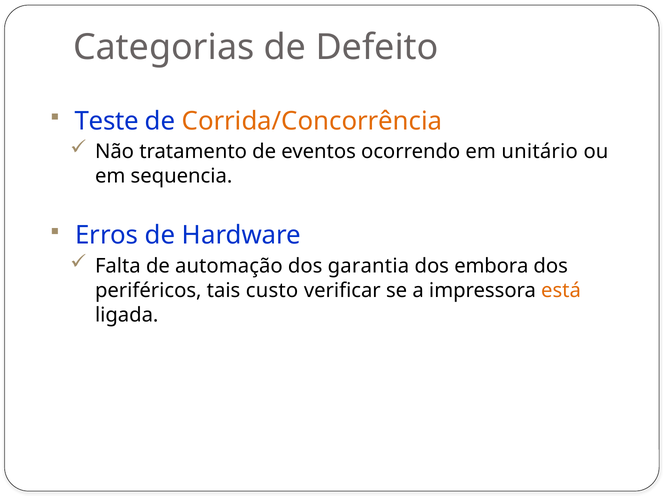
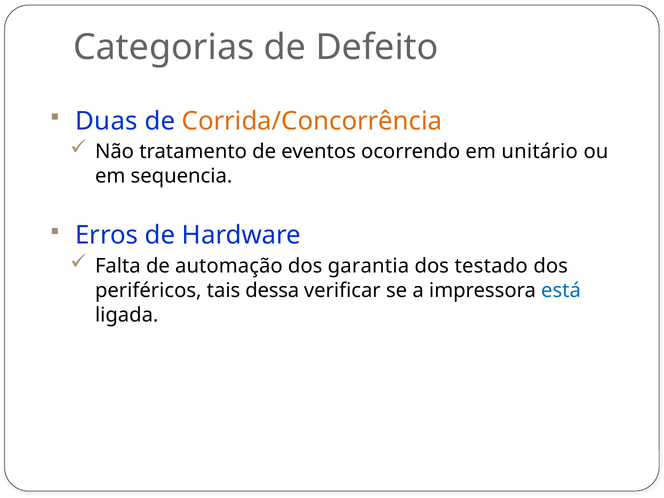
Teste: Teste -> Duas (107, 121)
embora: embora -> testado (491, 266)
custo: custo -> dessa (272, 290)
está colour: orange -> blue (561, 290)
